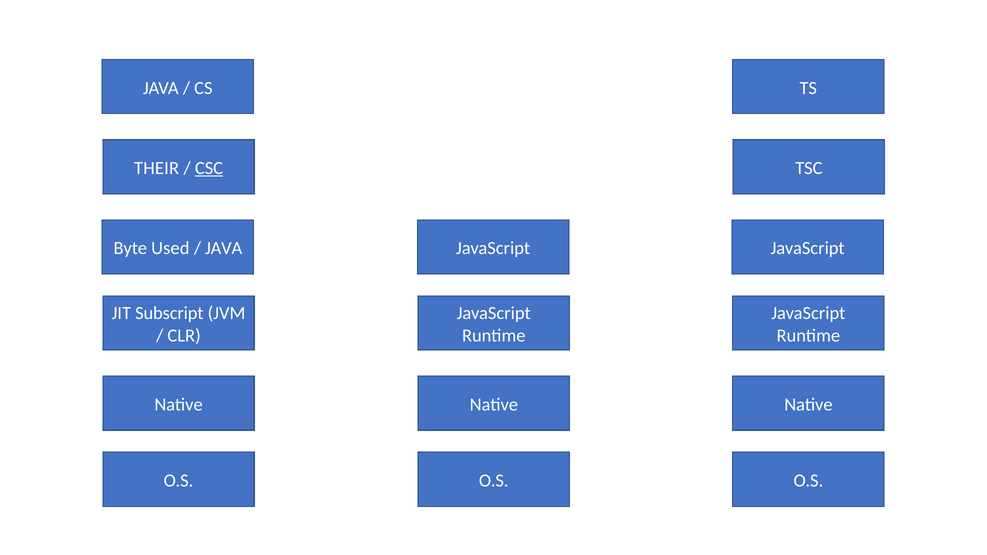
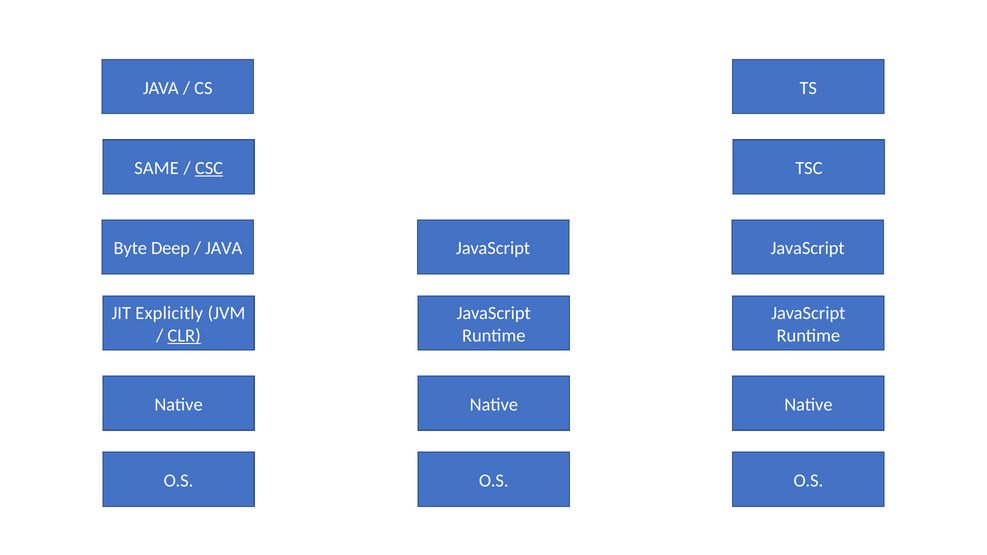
THEIR: THEIR -> SAME (157, 168)
Used: Used -> Deep (170, 248)
Subscript: Subscript -> Explicitly (169, 313)
CLR underline: none -> present (184, 336)
